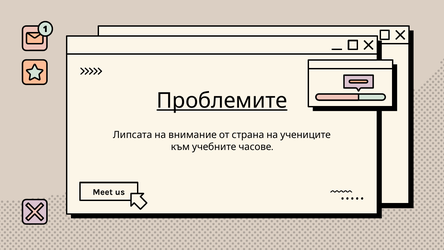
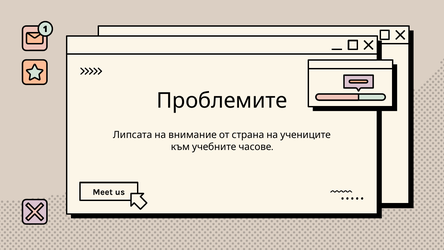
Проблемите underline: present -> none (222, 100)
